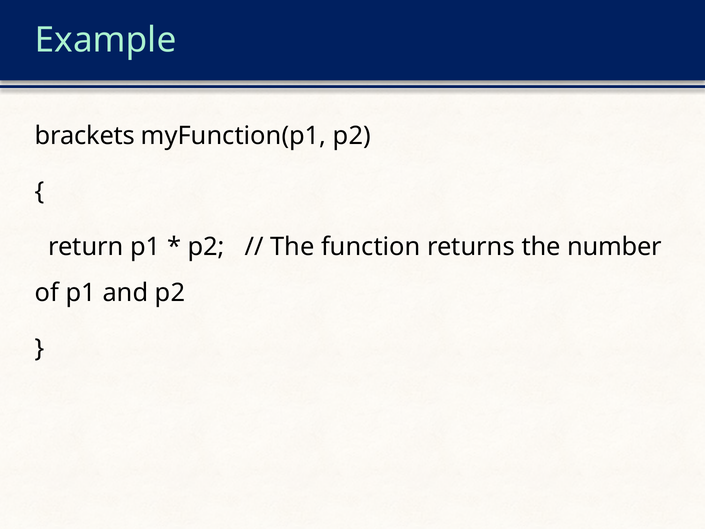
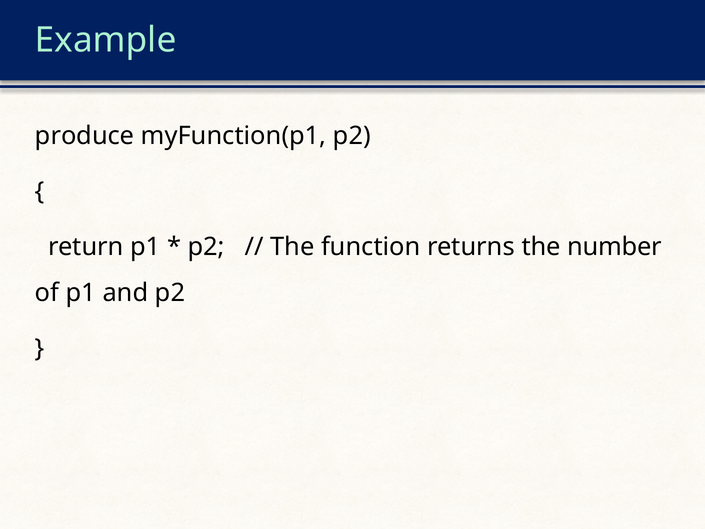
brackets: brackets -> produce (85, 136)
